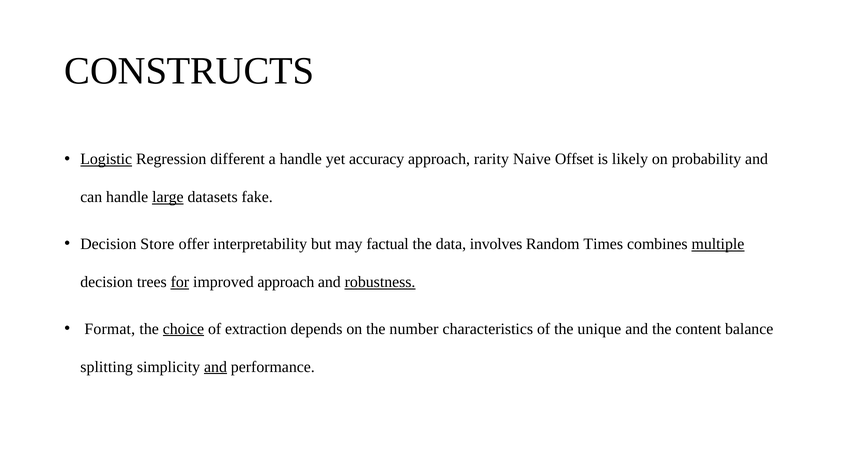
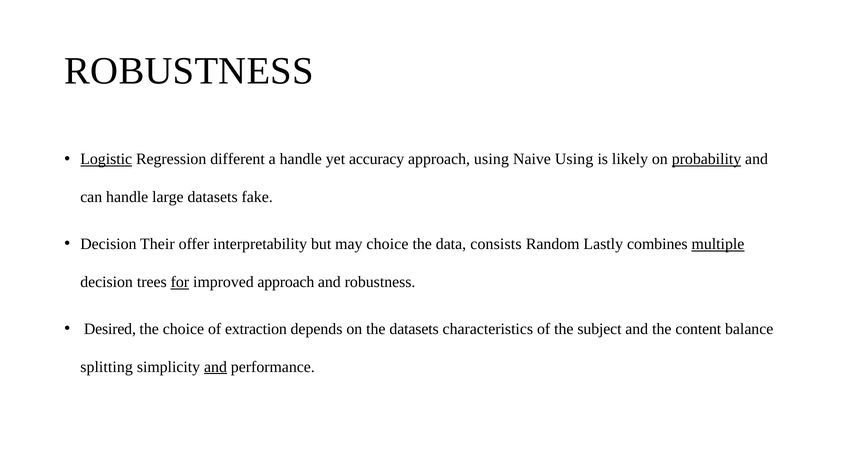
CONSTRUCTS: CONSTRUCTS -> ROBUSTNESS (189, 71)
approach rarity: rarity -> using (491, 159)
Naive Offset: Offset -> Using (574, 159)
probability underline: none -> present (707, 159)
large underline: present -> none (168, 197)
Store: Store -> Their (157, 244)
may factual: factual -> choice (387, 244)
involves: involves -> consists (496, 244)
Times: Times -> Lastly (603, 244)
robustness underline: present -> none (380, 282)
Format: Format -> Desired (110, 329)
choice underline: present -> none (183, 329)
the number: number -> datasets (414, 329)
unique: unique -> subject (599, 329)
